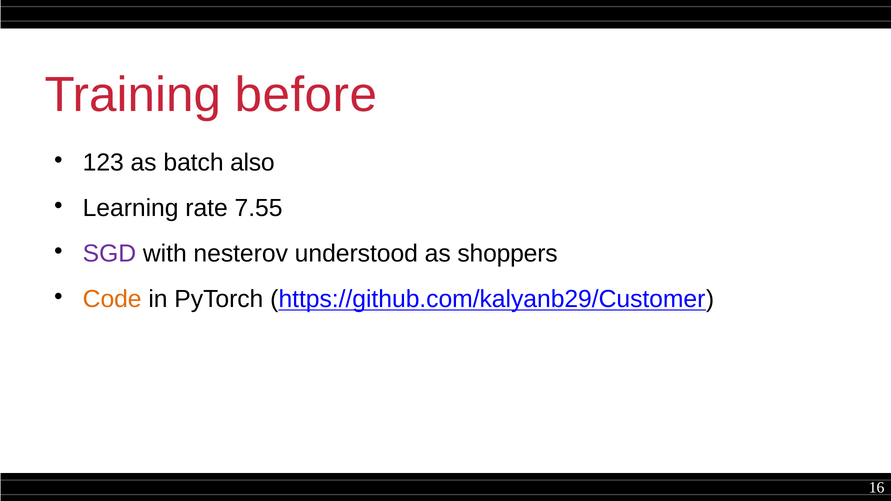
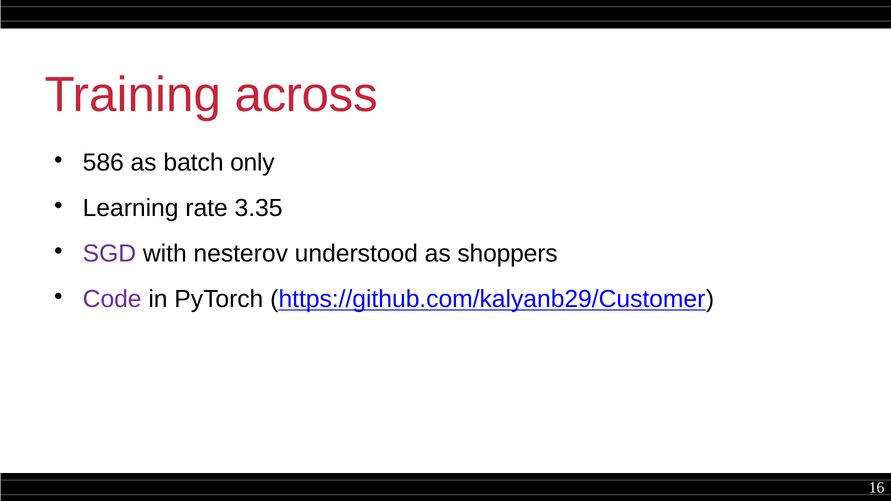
before: before -> across (306, 95)
123: 123 -> 586 (103, 163)
also: also -> only (252, 163)
7.55: 7.55 -> 3.35 (259, 208)
Code colour: orange -> purple (112, 299)
